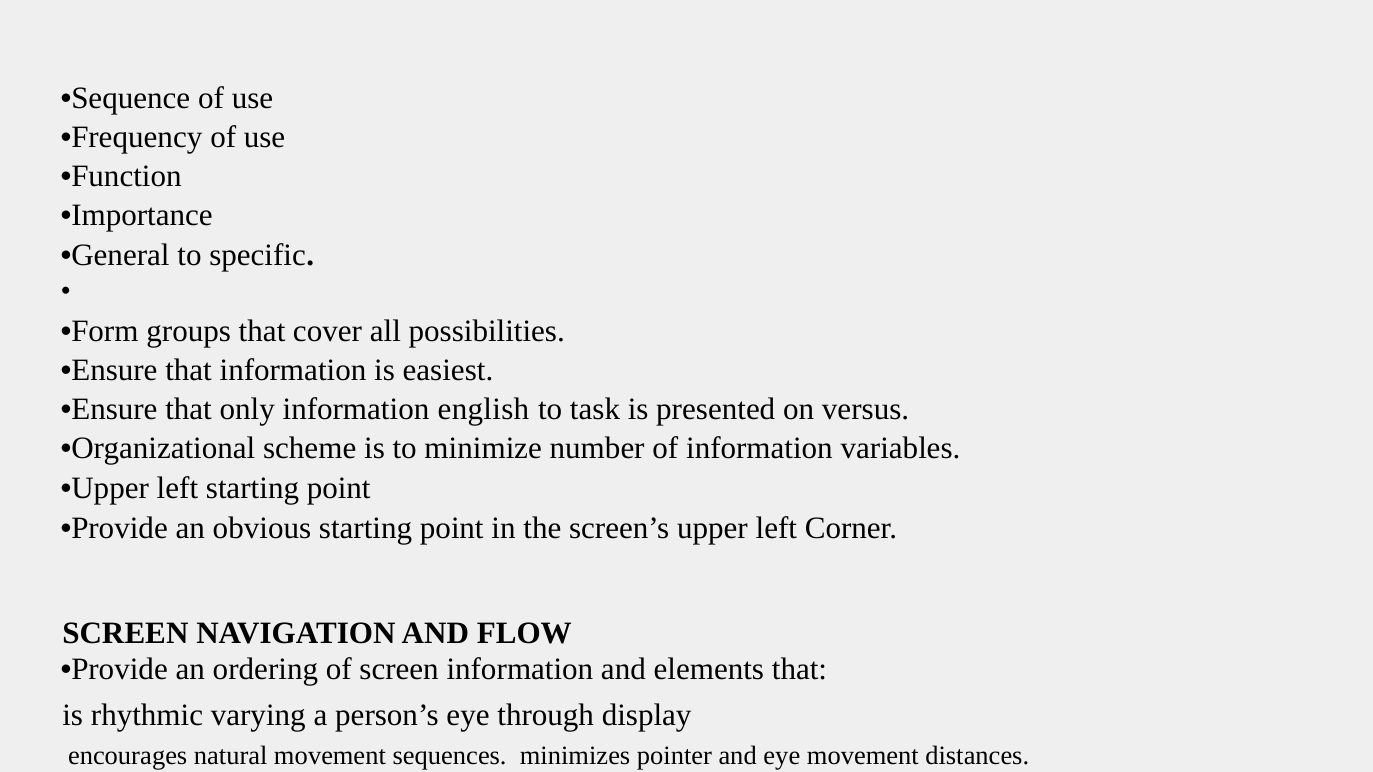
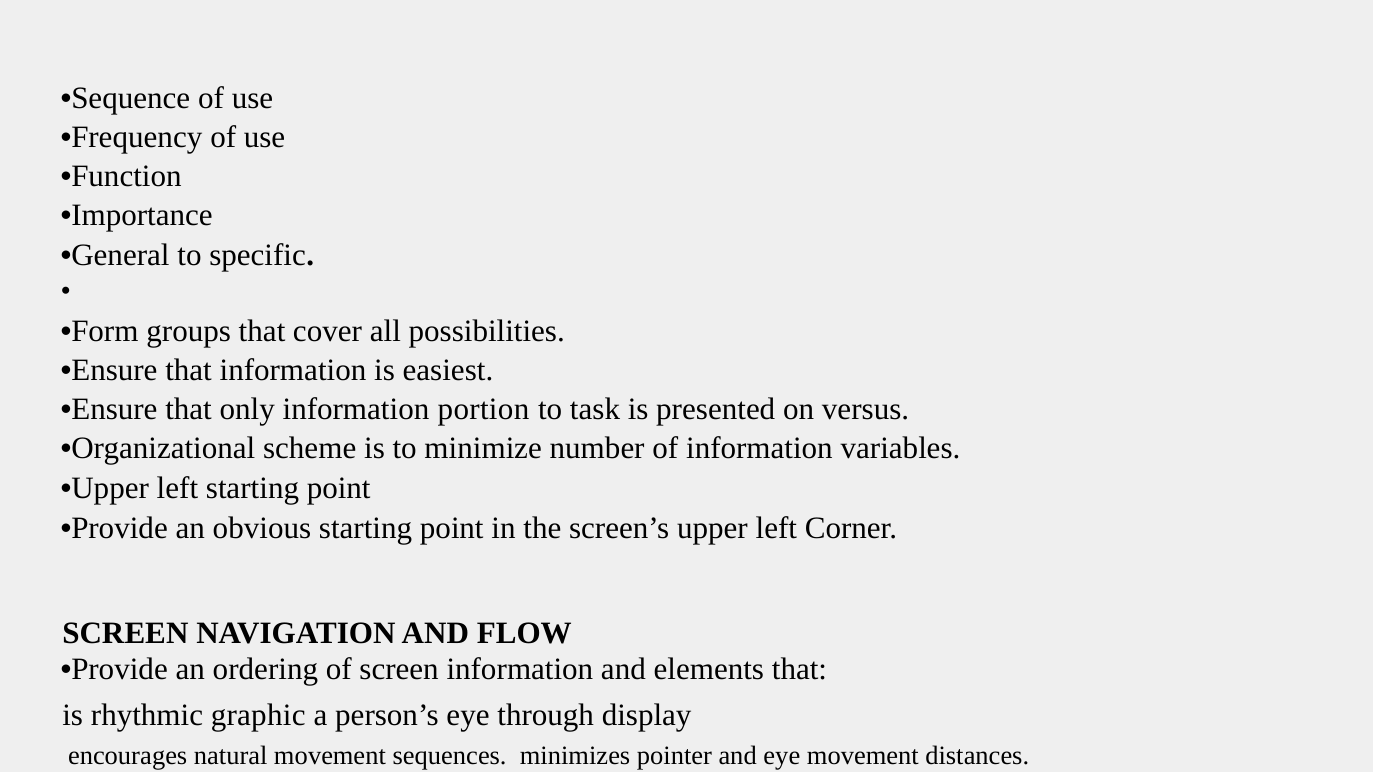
english: english -> portion (483, 410)
varying: varying -> graphic (258, 716)
